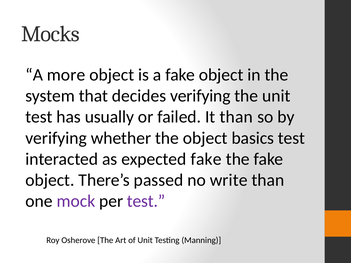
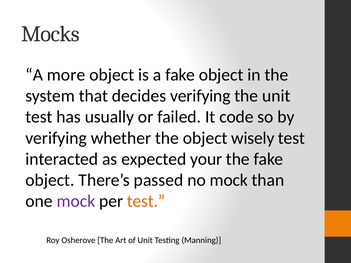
It than: than -> code (236, 117)
basics: basics -> wisely (253, 138)
expected fake: fake -> your (206, 159)
no write: write -> mock (229, 180)
test colour: purple -> orange (146, 201)
